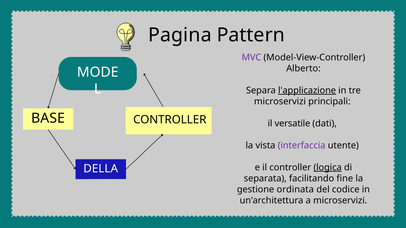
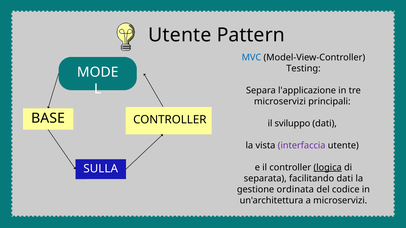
Pagina: Pagina -> Utente (180, 35)
MVC colour: purple -> blue (251, 58)
Alberto: Alberto -> Testing (303, 69)
l'applicazione underline: present -> none (307, 91)
versatile: versatile -> sviluppo (292, 124)
DELLA: DELLA -> SULLA (101, 169)
facilitando fine: fine -> dati (345, 179)
